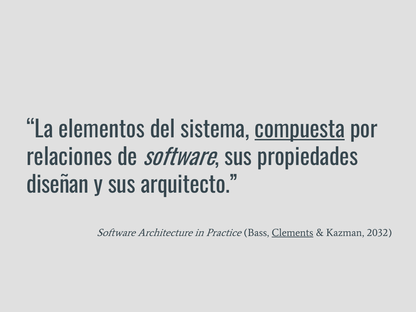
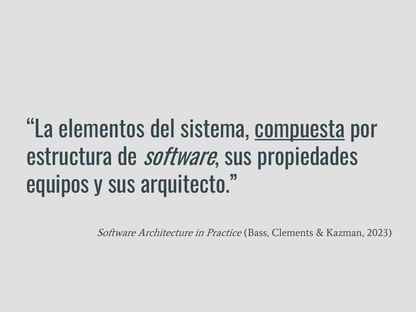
relaciones: relaciones -> estructura (69, 158)
diseñan: diseñan -> equipos (58, 185)
Clements underline: present -> none (293, 233)
2032: 2032 -> 2023 (379, 233)
